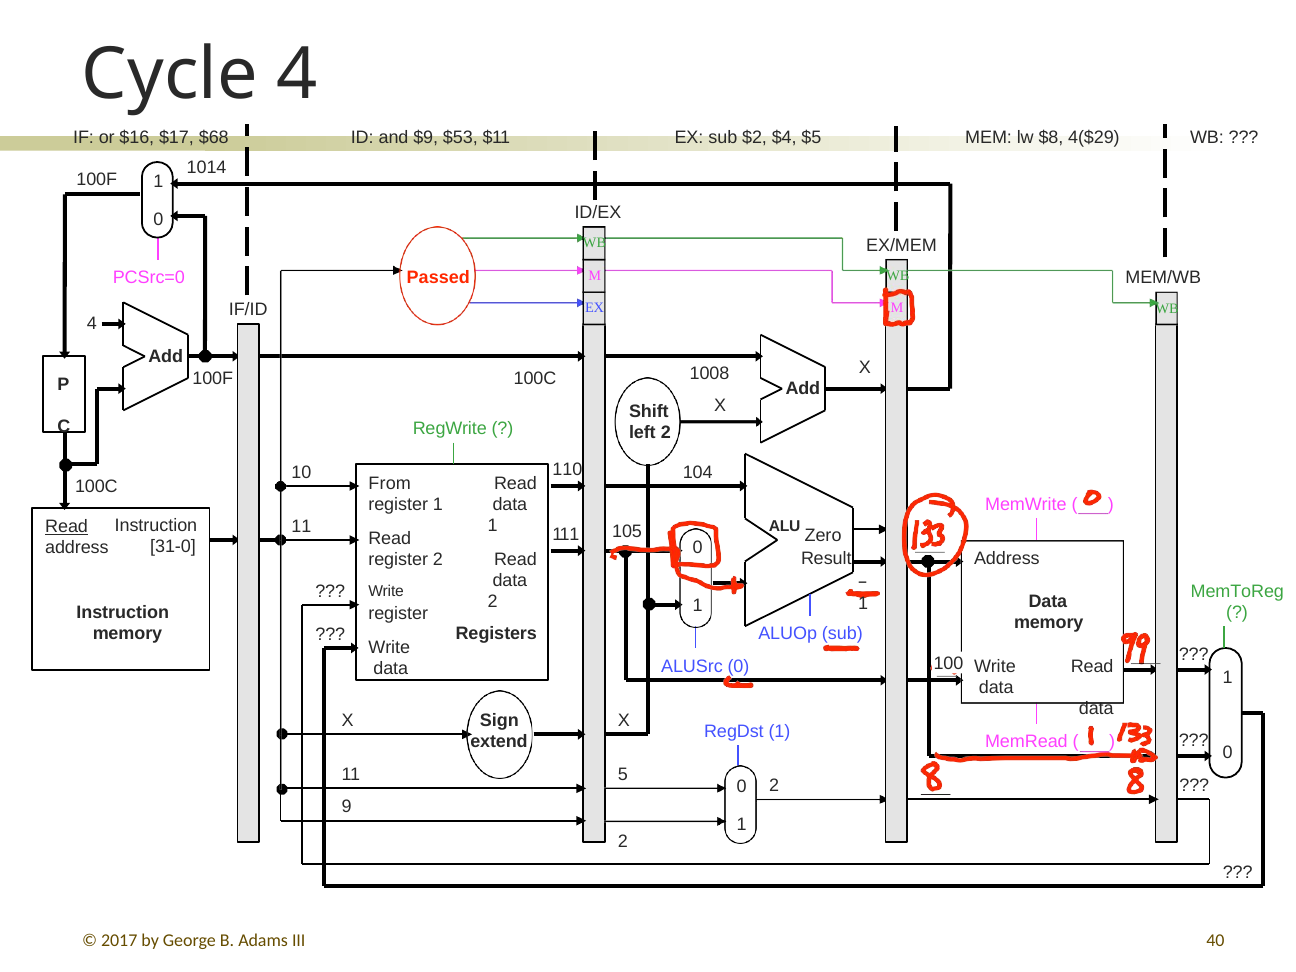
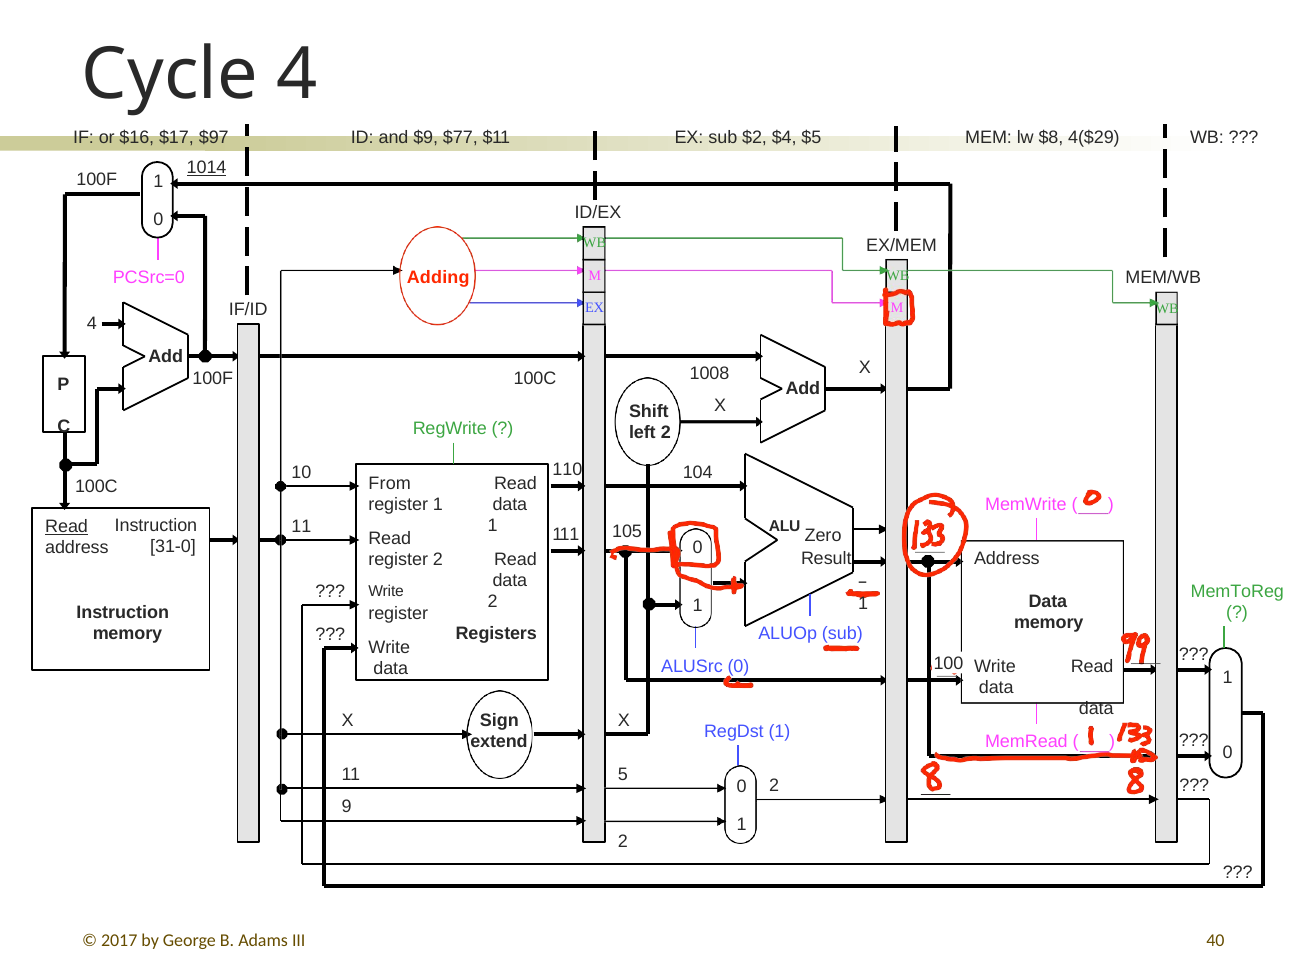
$68: $68 -> $97 (214, 138)
$53: $53 -> $77 (460, 138)
1014 underline: none -> present (207, 168)
Passed: Passed -> Adding (438, 278)
